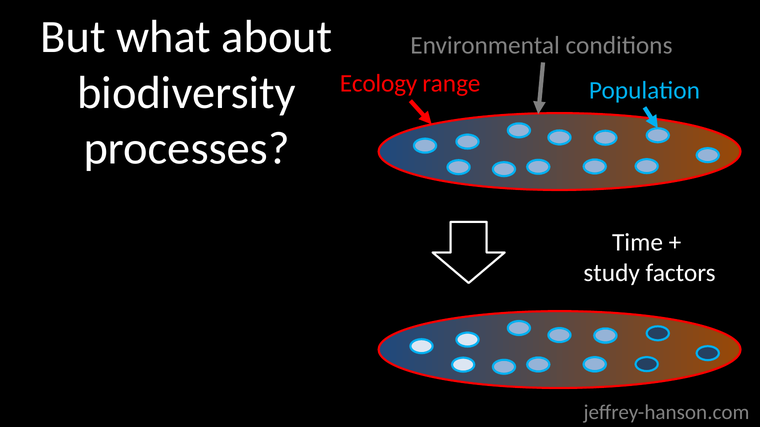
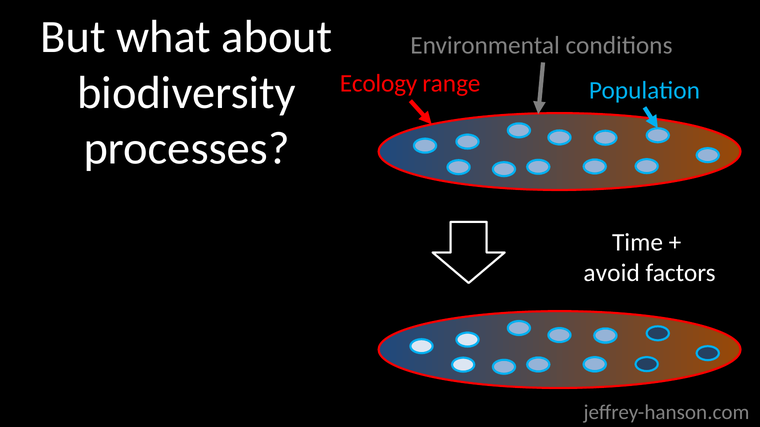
study: study -> avoid (612, 273)
